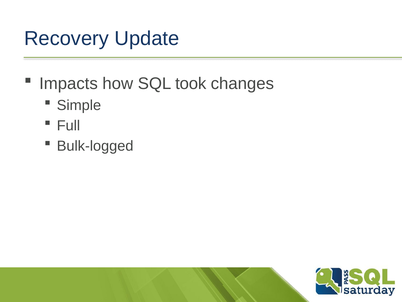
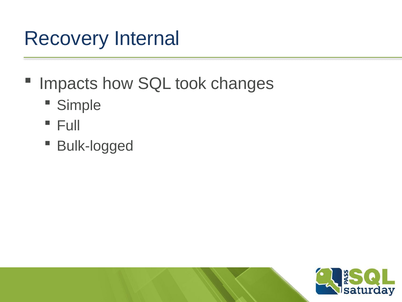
Update: Update -> Internal (147, 39)
